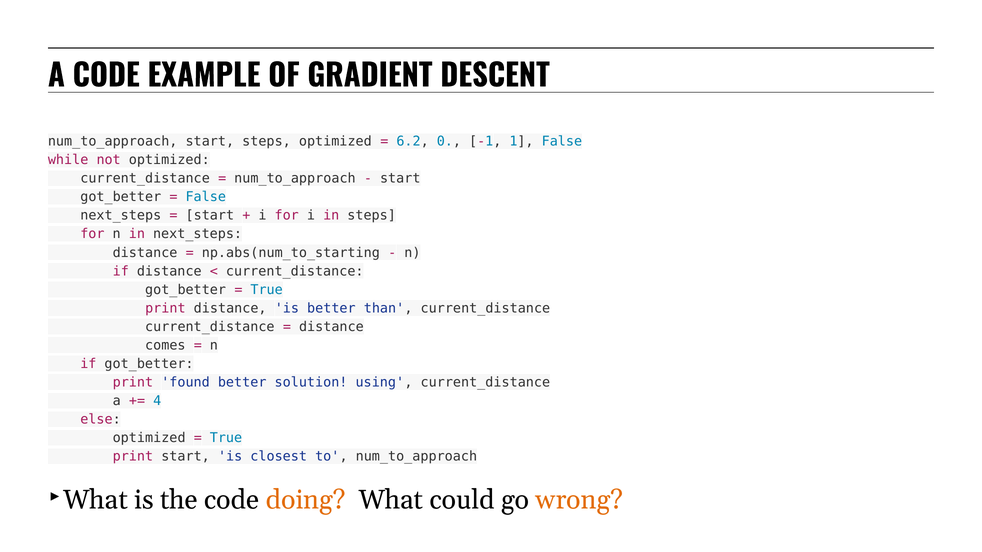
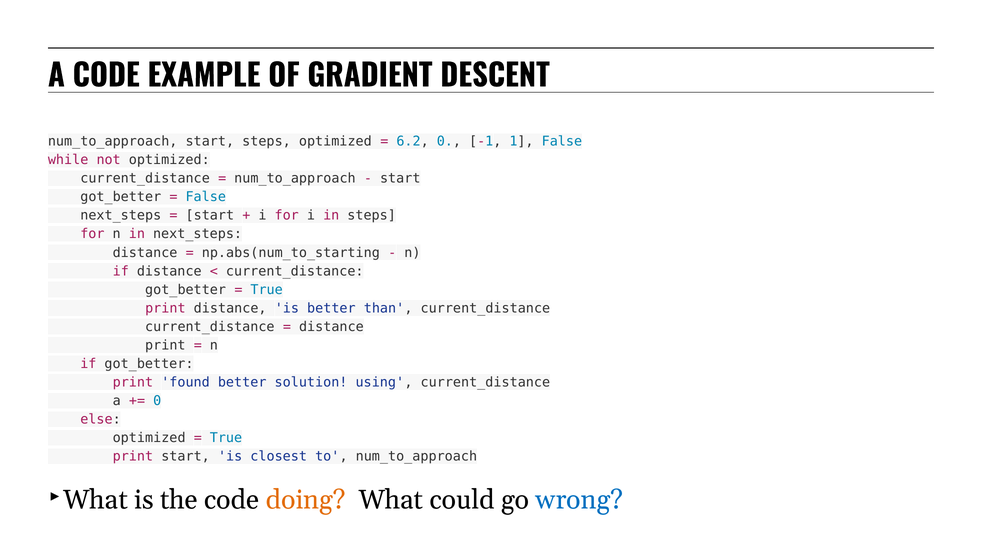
comes: comes -> print (165, 345)
4: 4 -> 0 (157, 400)
wrong colour: orange -> blue (580, 500)
